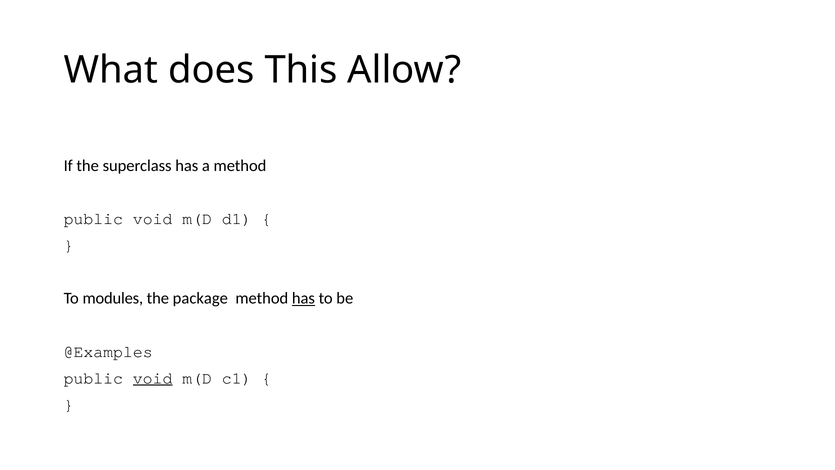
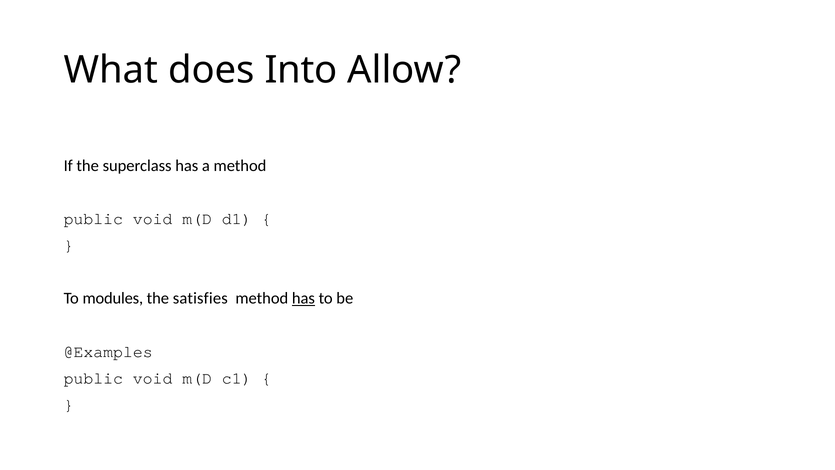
This: This -> Into (301, 70)
package: package -> satisfies (200, 298)
void underline: present -> none (153, 378)
